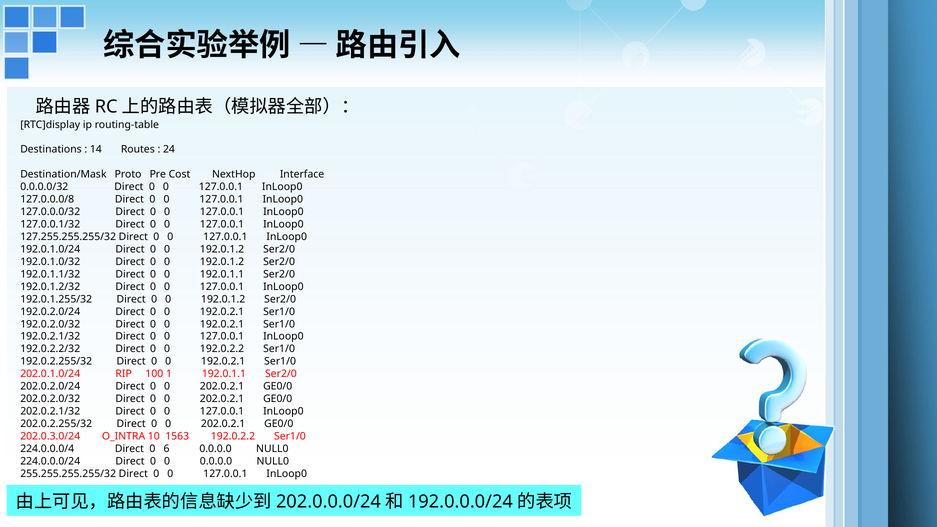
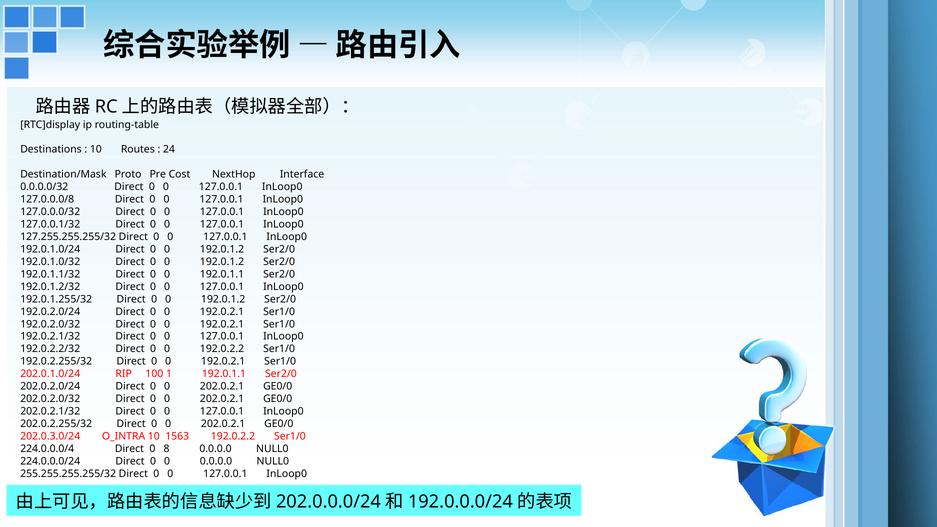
14: 14 -> 10 (96, 150)
6: 6 -> 8 (167, 449)
